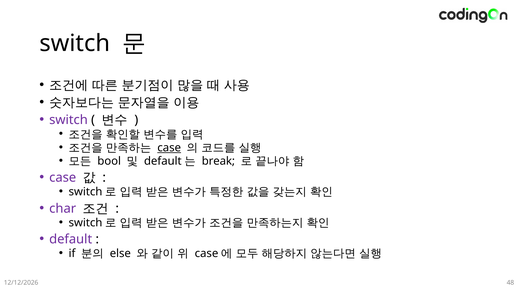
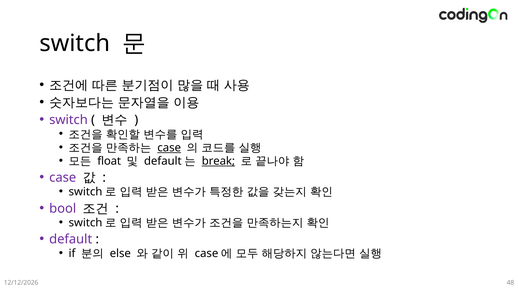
bool: bool -> float (109, 161)
break underline: none -> present (218, 161)
char: char -> bool (63, 209)
